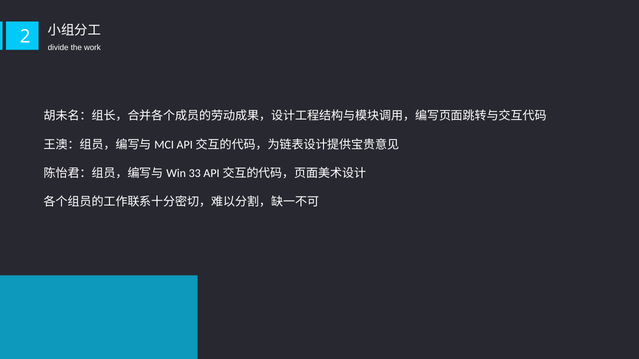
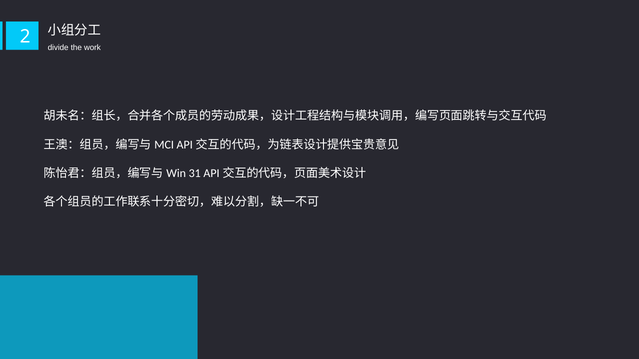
33: 33 -> 31 (195, 174)
